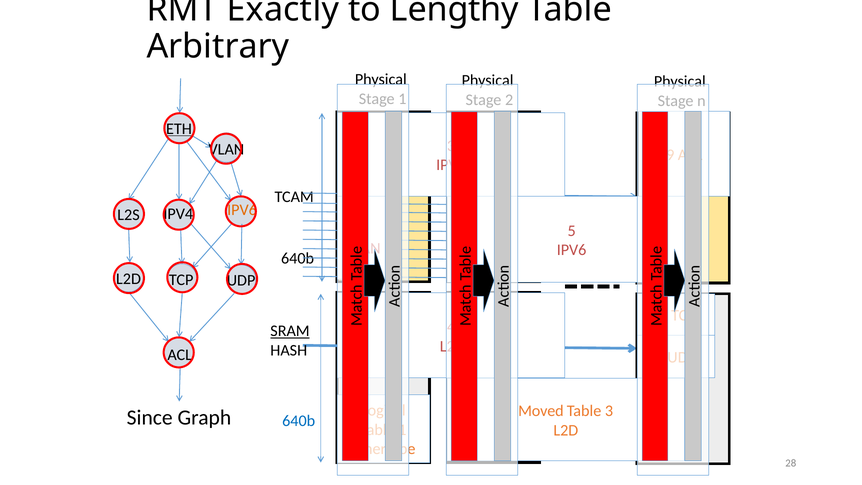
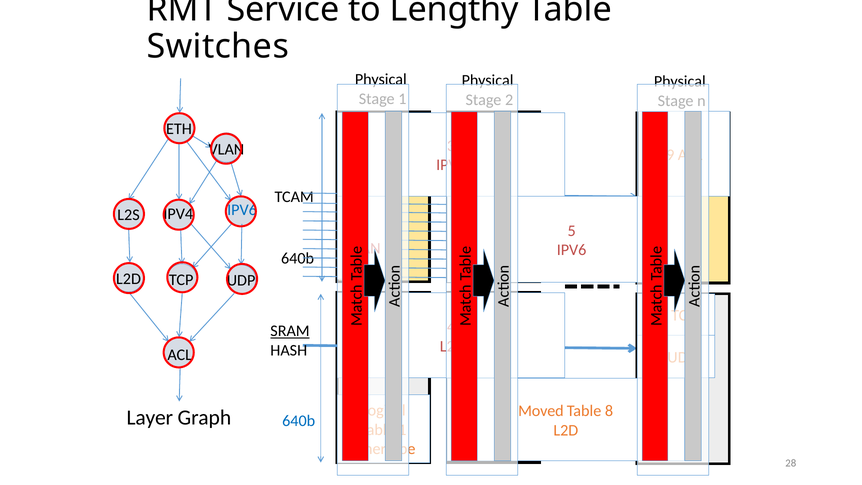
Exactly: Exactly -> Service (283, 9)
Arbitrary: Arbitrary -> Switches (218, 46)
ETH underline: present -> none (179, 129)
IPV6 colour: orange -> blue (242, 210)
Table 3: 3 -> 8 (609, 411)
Since: Since -> Layer (150, 418)
